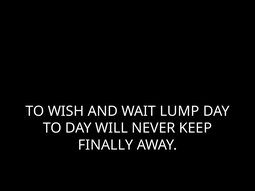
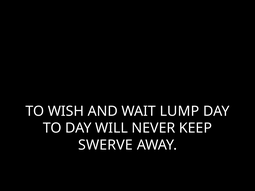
FINALLY: FINALLY -> SWERVE (106, 145)
